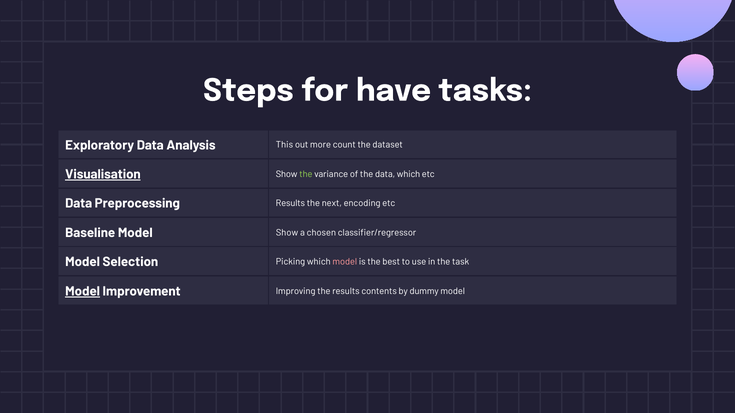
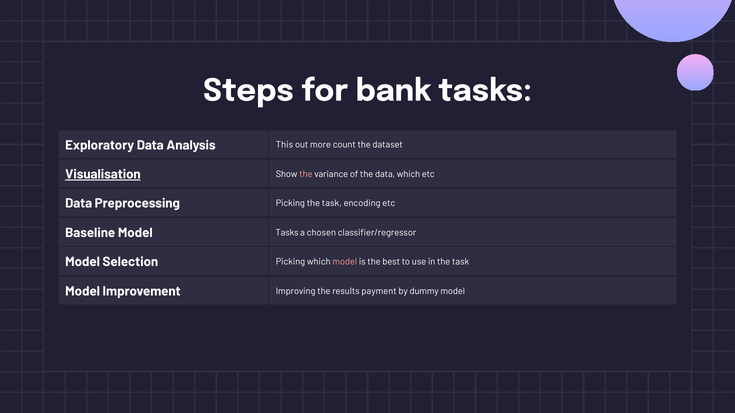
have: have -> bank (394, 91)
the colour: light green -> pink (306, 174)
Preprocessing Results: Results -> Picking (290, 204)
next: next -> task (332, 204)
Model Show: Show -> Tasks (287, 233)
Model underline: present -> none (83, 292)
contents: contents -> payment (379, 291)
